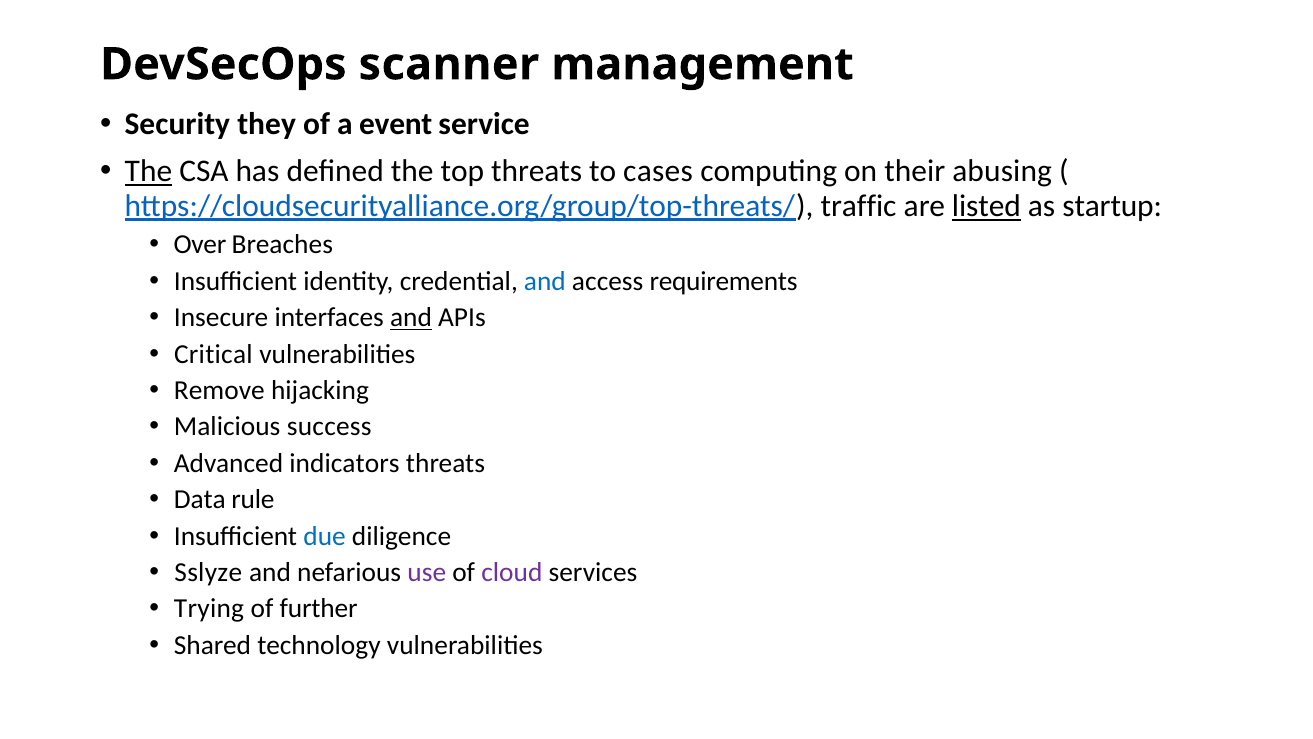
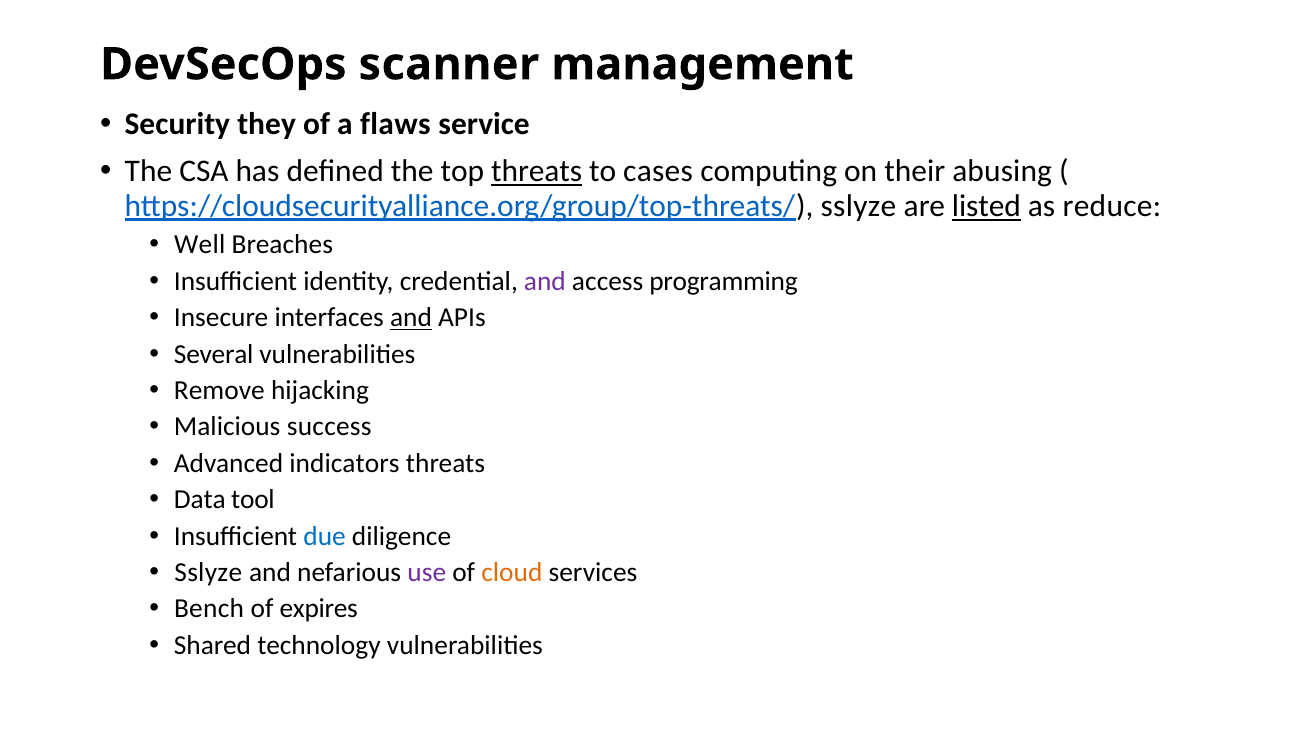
event: event -> flaws (395, 124)
The underline: present -> none (148, 171)
threats underline: none -> present (537, 171)
https://cloudsecurityalliance.org/group/top-threats/ traffic: traffic -> sslyze (858, 206)
startup: startup -> reduce (1112, 206)
Over: Over -> Well (200, 245)
and colour: blue -> purple (545, 281)
requirements: requirements -> programming (724, 281)
Critical: Critical -> Several (214, 354)
rule: rule -> tool (253, 499)
cloud colour: purple -> orange (512, 572)
Trying: Trying -> Bench (209, 608)
further: further -> expires (319, 608)
